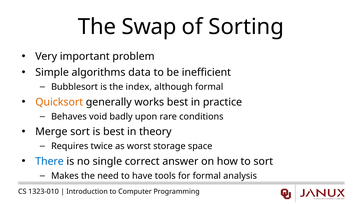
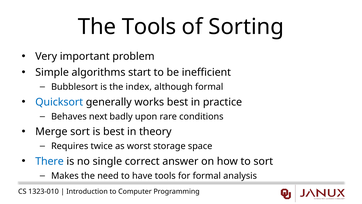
The Swap: Swap -> Tools (149, 27)
data: data -> start (140, 72)
Quicksort colour: orange -> blue (59, 102)
void: void -> next (98, 116)
